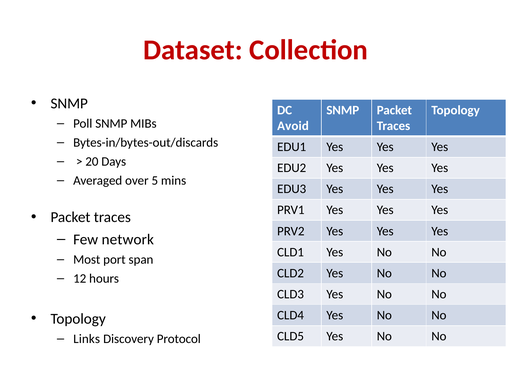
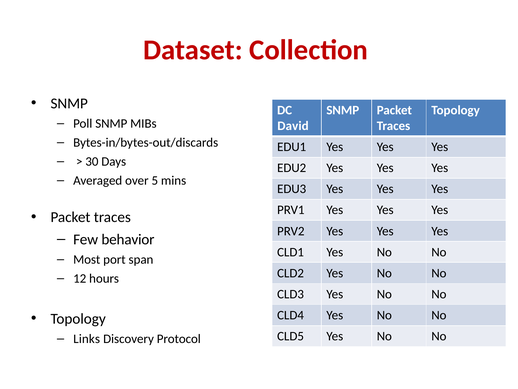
Avoid: Avoid -> David (293, 126)
20: 20 -> 30 (92, 161)
network: network -> behavior (128, 239)
